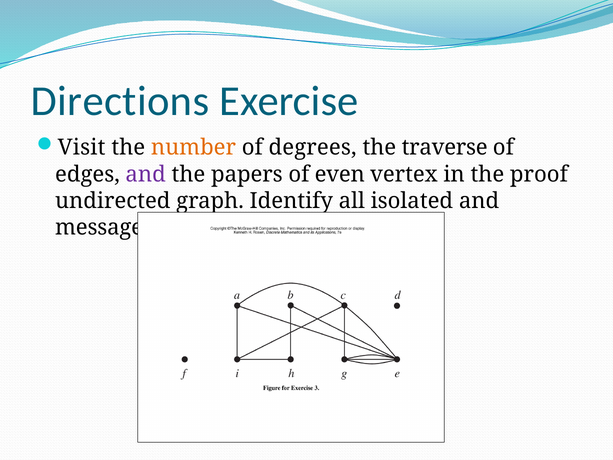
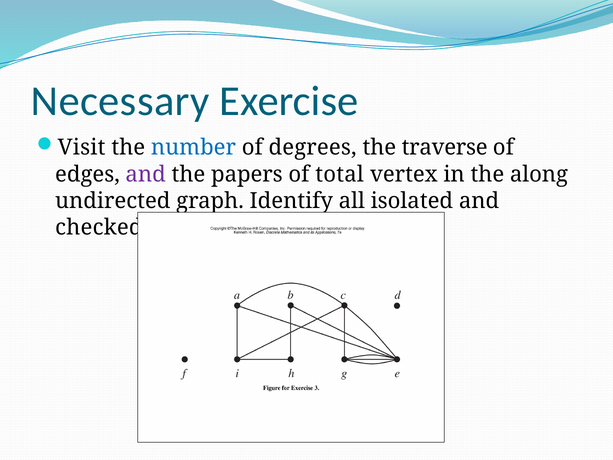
Directions: Directions -> Necessary (120, 101)
number colour: orange -> blue (193, 148)
even: even -> total (340, 174)
proof: proof -> along (539, 174)
message: message -> checked (99, 227)
